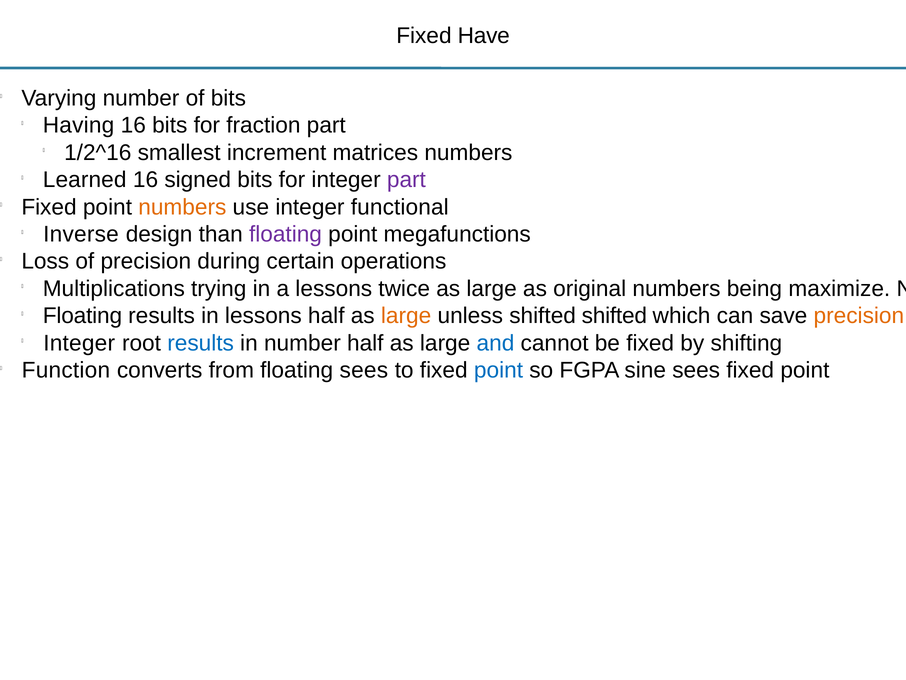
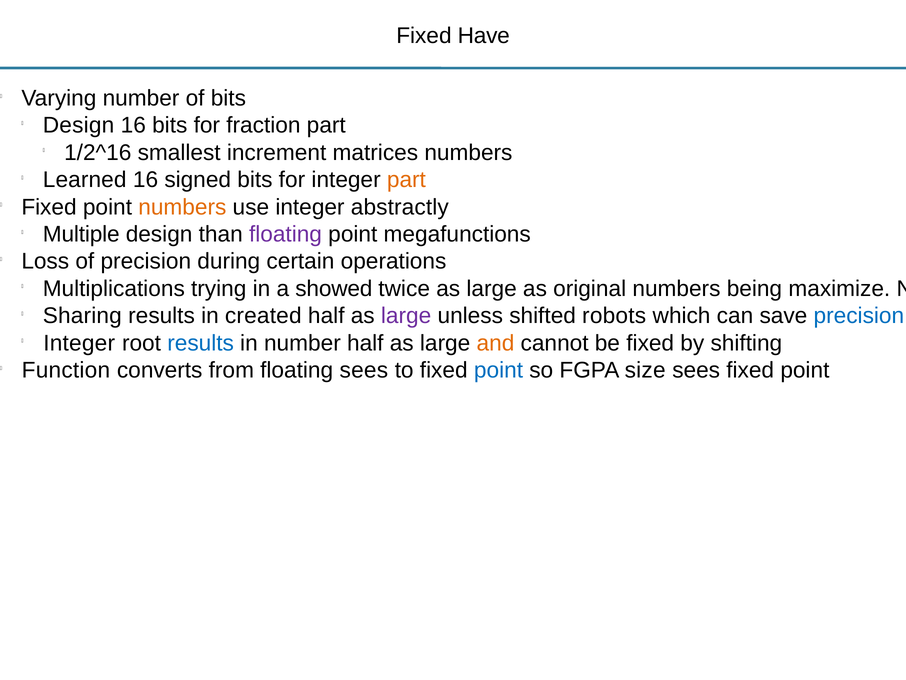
Having: Having -> Design (79, 125)
part colour: purple -> orange (406, 180)
functional: functional -> abstractly (400, 207)
Inverse: Inverse -> Multiple (81, 234)
a lessons: lessons -> showed (334, 288)
Floating: Floating -> Sharing (82, 316)
in lessons: lessons -> created (263, 316)
large colour: orange -> purple (406, 316)
shifted shifted: shifted -> robots (614, 316)
precision colour: orange -> blue (859, 316)
and colour: blue -> orange (495, 343)
sine: sine -> size (645, 370)
